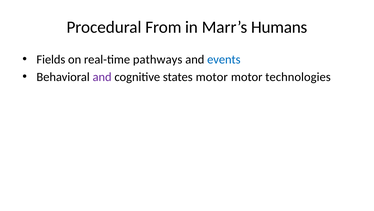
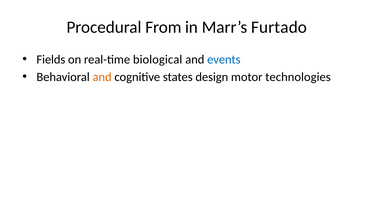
Humans: Humans -> Furtado (279, 27)
pathways: pathways -> biological (158, 59)
and colour: purple -> orange (102, 77)
states motor: motor -> design (212, 77)
